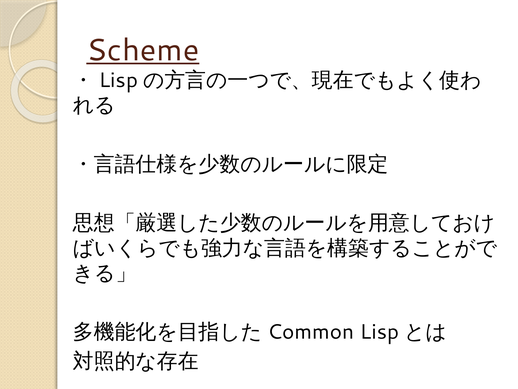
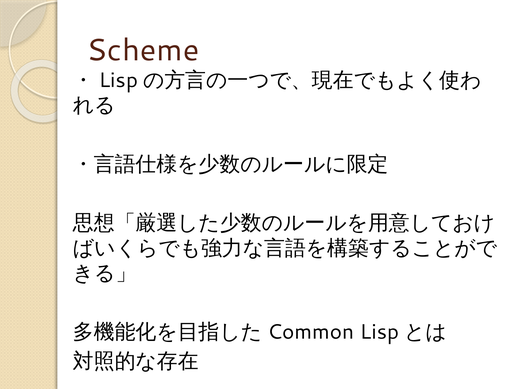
Scheme underline: present -> none (143, 50)
